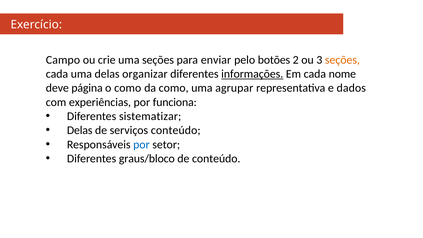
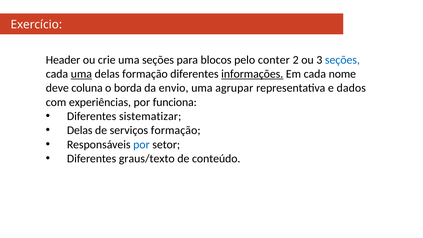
Campo: Campo -> Header (63, 60)
enviar: enviar -> blocos (216, 60)
botões: botões -> conter (274, 60)
seções colour: orange -> blue (342, 60)
uma underline: none -> present (81, 74)
delas organizar: organizar -> formação (145, 74)
página: página -> coluna (87, 88)
o como: como -> borda (128, 88)
da como: como -> envio (174, 88)
serviços conteúdo: conteúdo -> formação (176, 130)
graus/bloco: graus/bloco -> graus/texto (147, 159)
